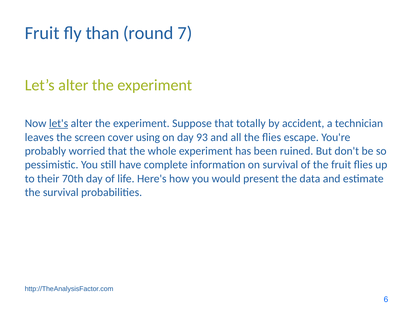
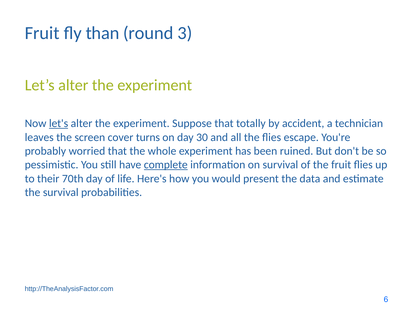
7: 7 -> 3 (185, 33)
using: using -> turns (148, 137)
93: 93 -> 30 (202, 137)
complete underline: none -> present (166, 165)
